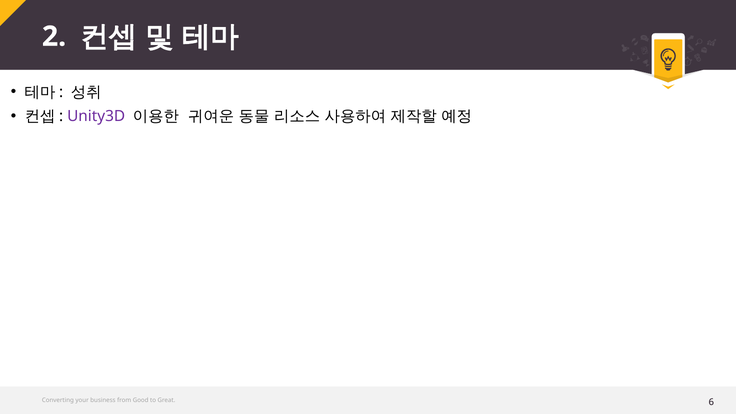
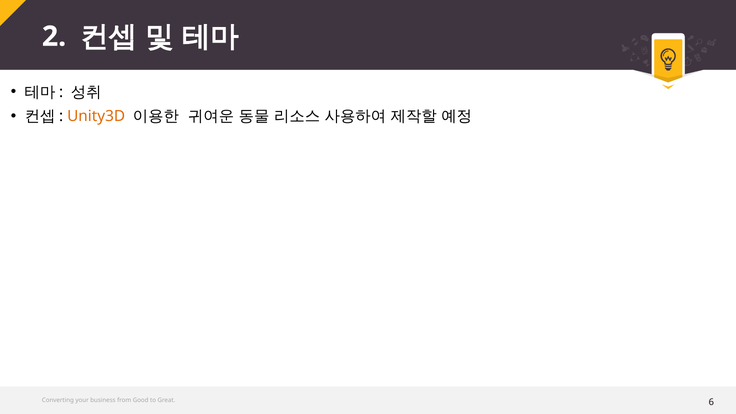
Unity3D colour: purple -> orange (96, 116)
